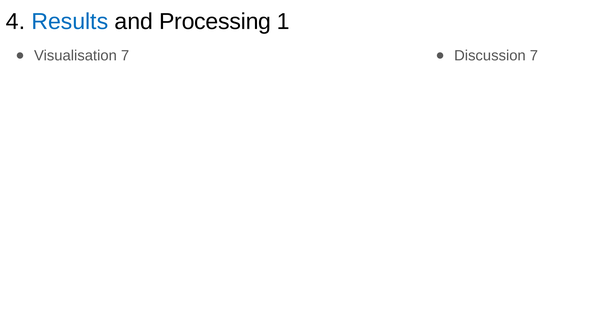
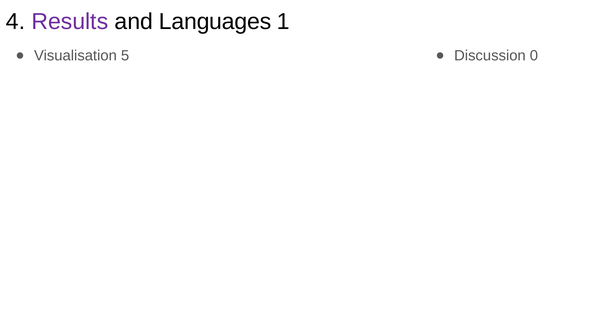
Results colour: blue -> purple (70, 22)
Processing: Processing -> Languages (215, 22)
Visualisation 7: 7 -> 5 (125, 56)
Discussion 7: 7 -> 0 (534, 56)
